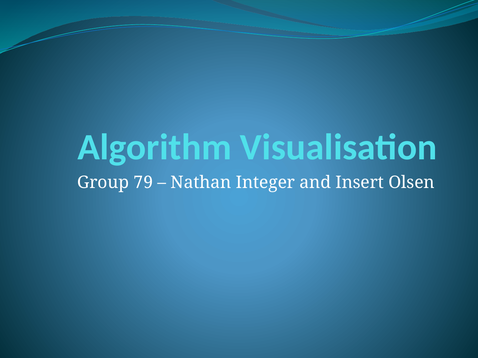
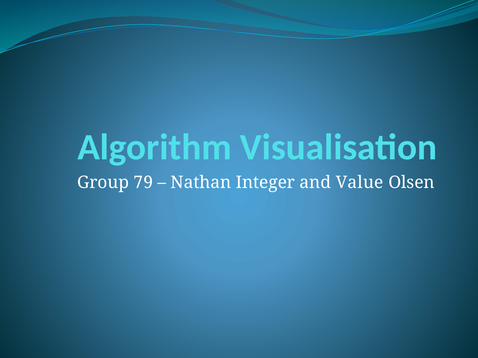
Insert: Insert -> Value (360, 183)
